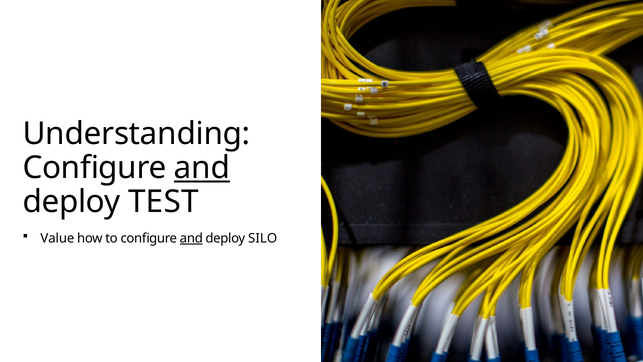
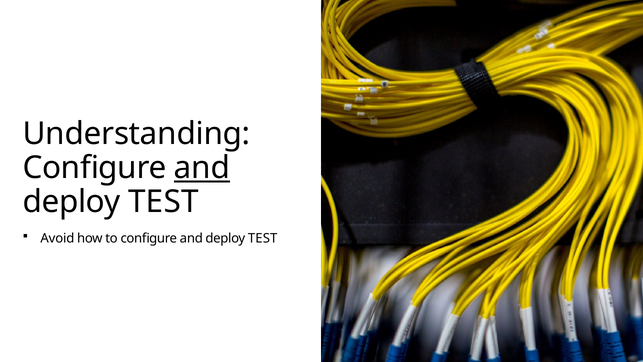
Value: Value -> Avoid (57, 238)
and underline: present -> none (191, 238)
SILO: SILO -> TEST (263, 238)
